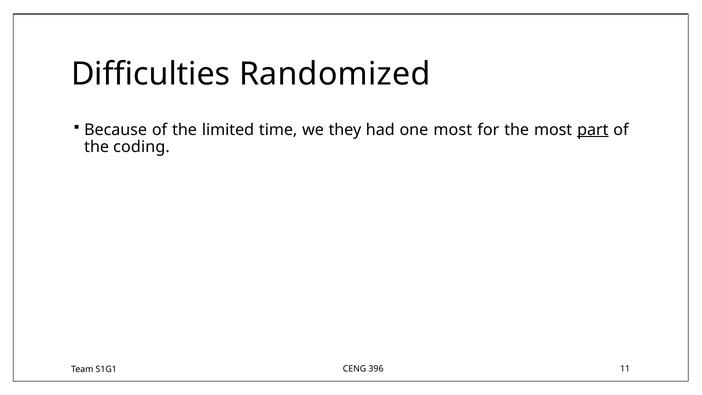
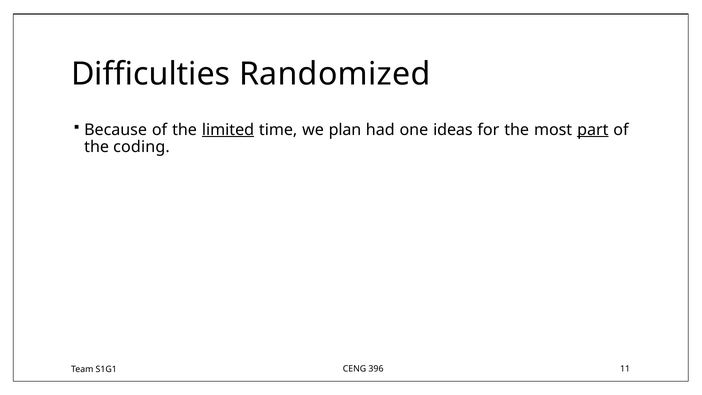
limited underline: none -> present (228, 130)
they: they -> plan (345, 130)
one most: most -> ideas (453, 130)
